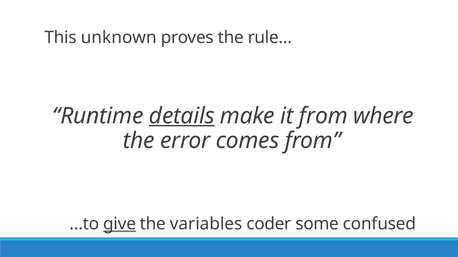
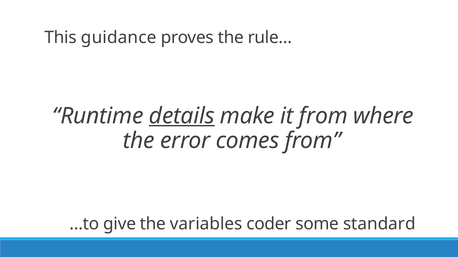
unknown: unknown -> guidance (119, 38)
give underline: present -> none (120, 224)
confused: confused -> standard (379, 224)
